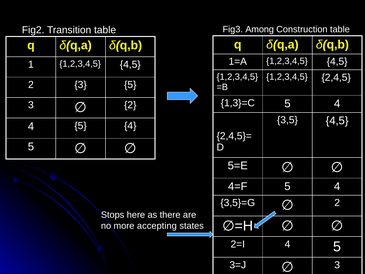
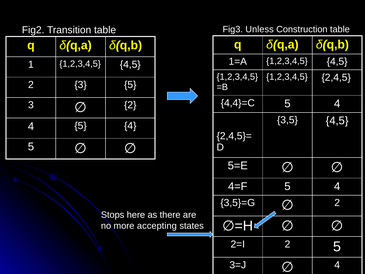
Among: Among -> Unless (260, 29)
1,3}=C: 1,3}=C -> 4,4}=C (238, 103)
2=I 4: 4 -> 2 (287, 244)
3: 3 -> 4 (337, 265)
